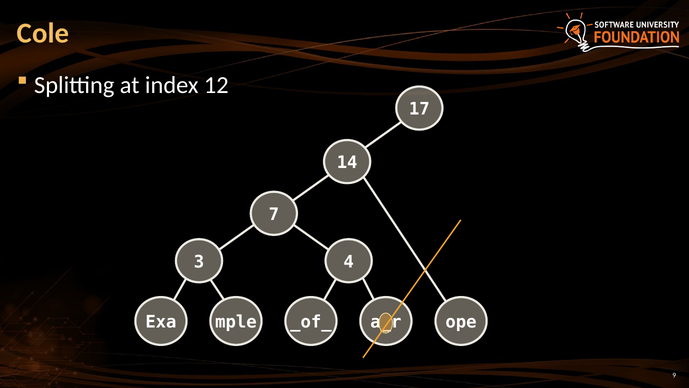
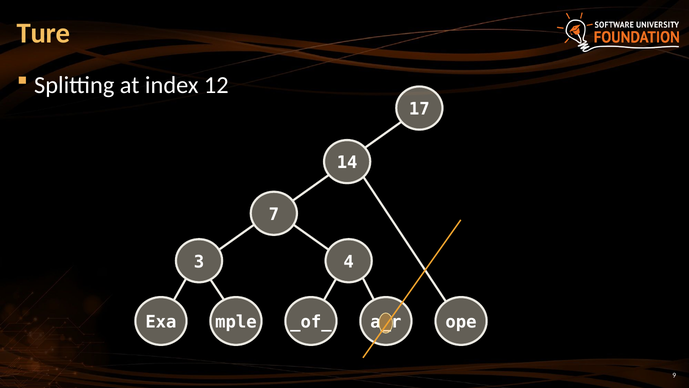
Cole: Cole -> Ture (43, 33)
